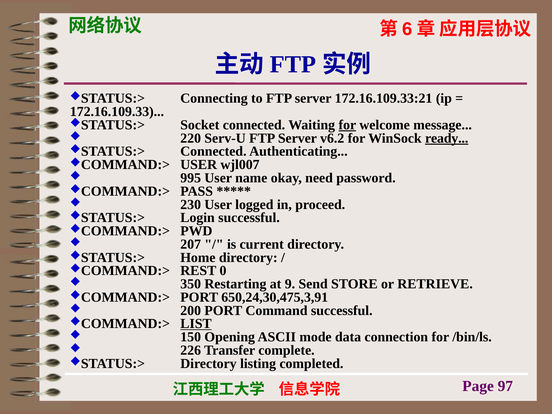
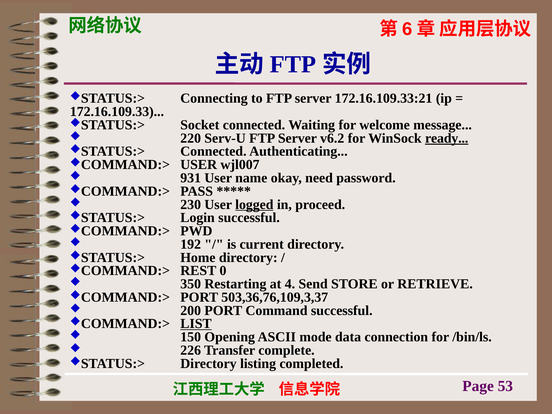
for underline: present -> none (347, 125)
995: 995 -> 931 (191, 178)
logged underline: none -> present (254, 204)
207: 207 -> 192 (191, 244)
9: 9 -> 4 (290, 284)
650,24,30,475,3,91: 650,24,30,475,3,91 -> 503,36,76,109,3,37 (275, 297)
97: 97 -> 53 (505, 386)
